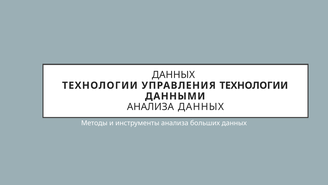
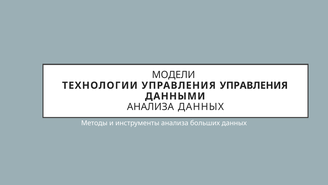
ДАННЫХ: ДАННЫХ -> МОДЕЛИ (174, 75)
УПРАВЛЕНИЯ ТЕХНОЛОГИИ: ТЕХНОЛОГИИ -> УПРАВЛЕНИЯ (254, 85)
